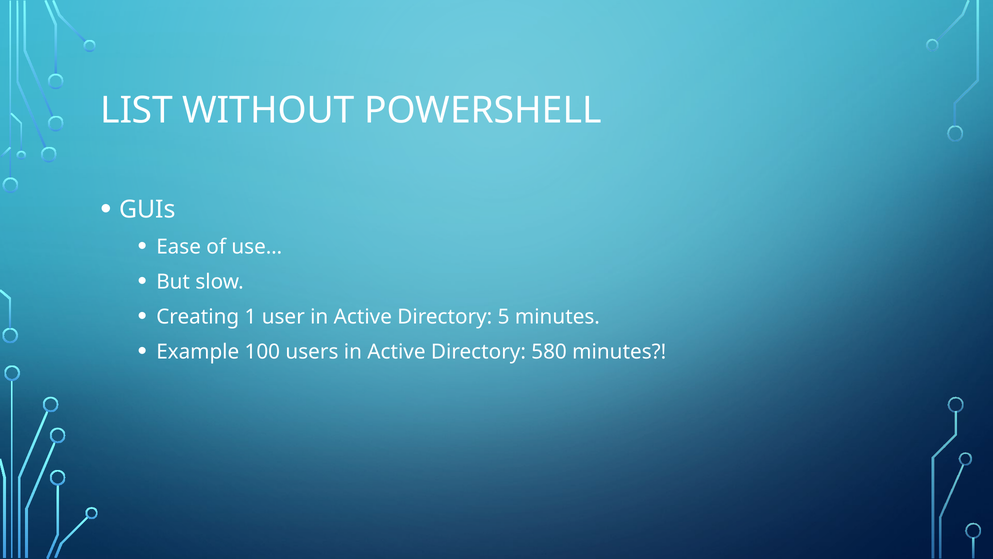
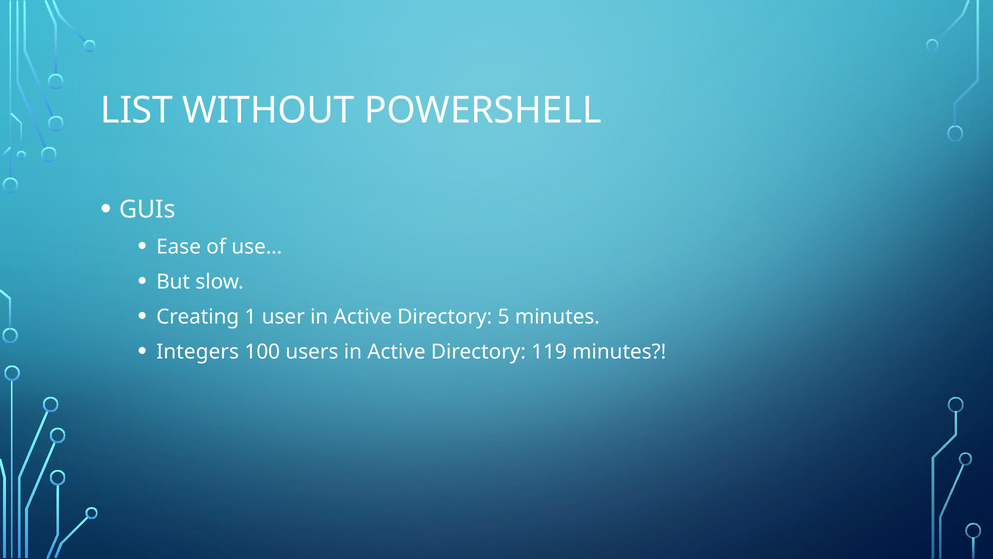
Example: Example -> Integers (198, 352)
580: 580 -> 119 (549, 352)
